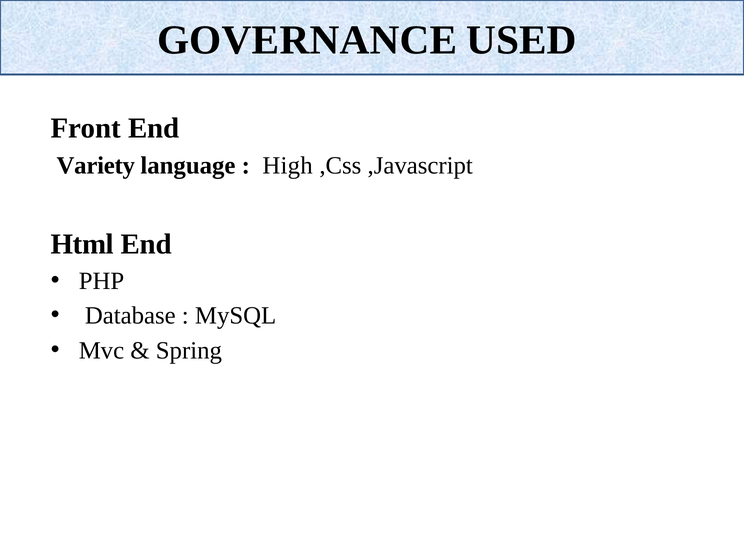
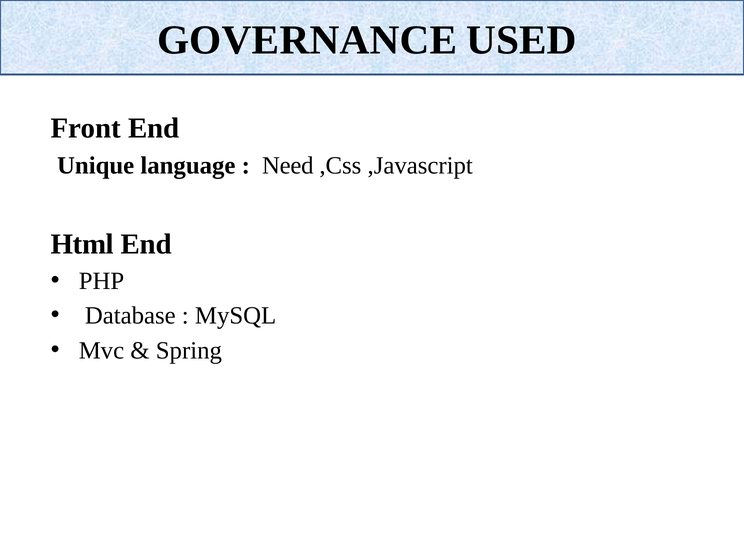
Variety: Variety -> Unique (96, 165)
High: High -> Need (288, 165)
